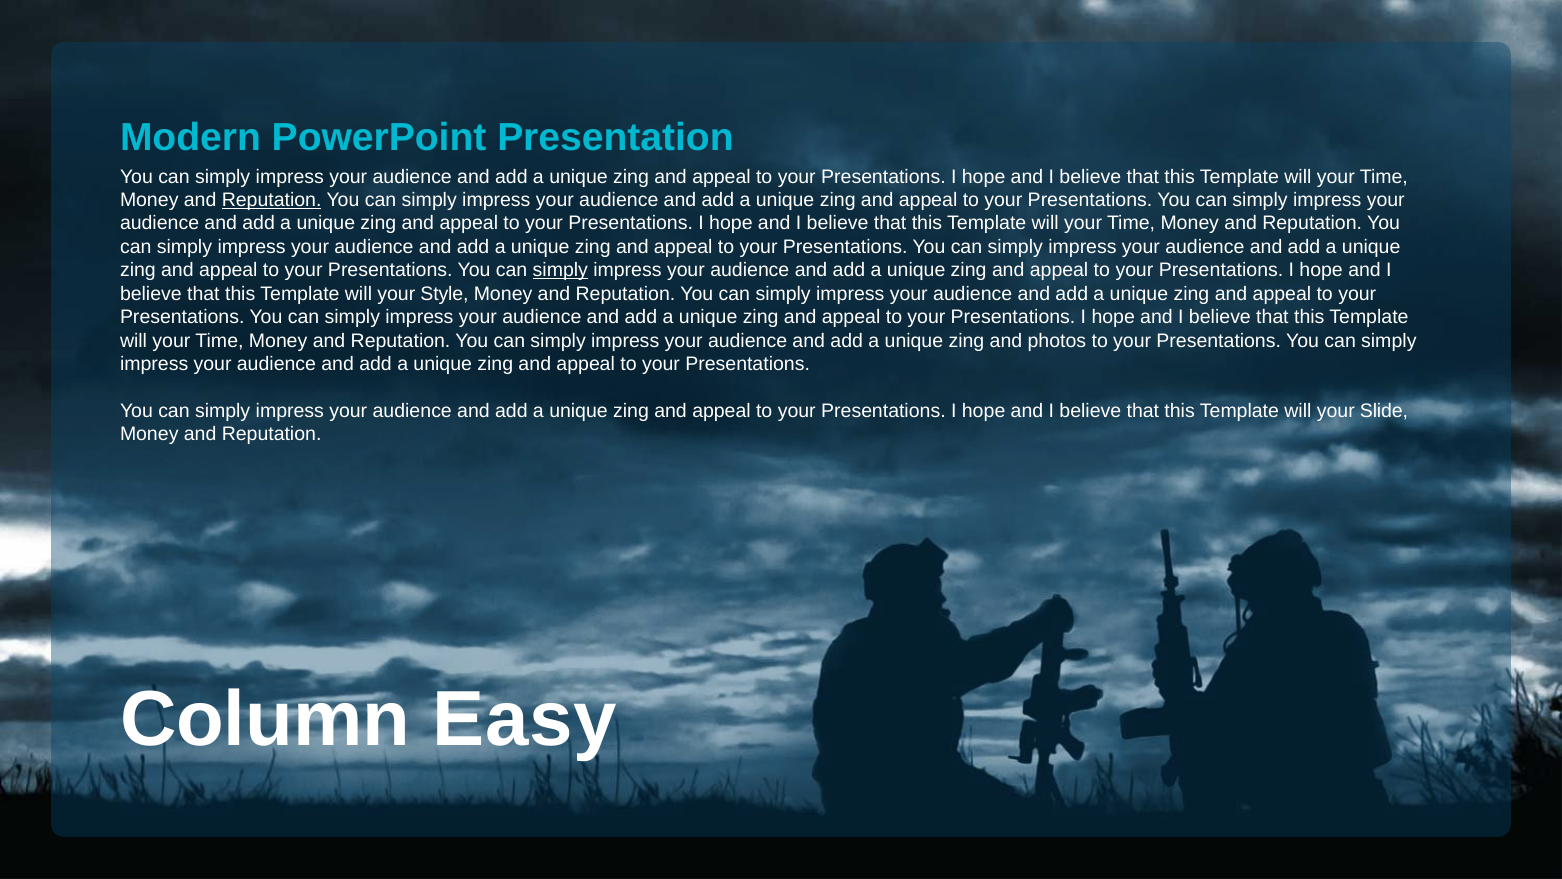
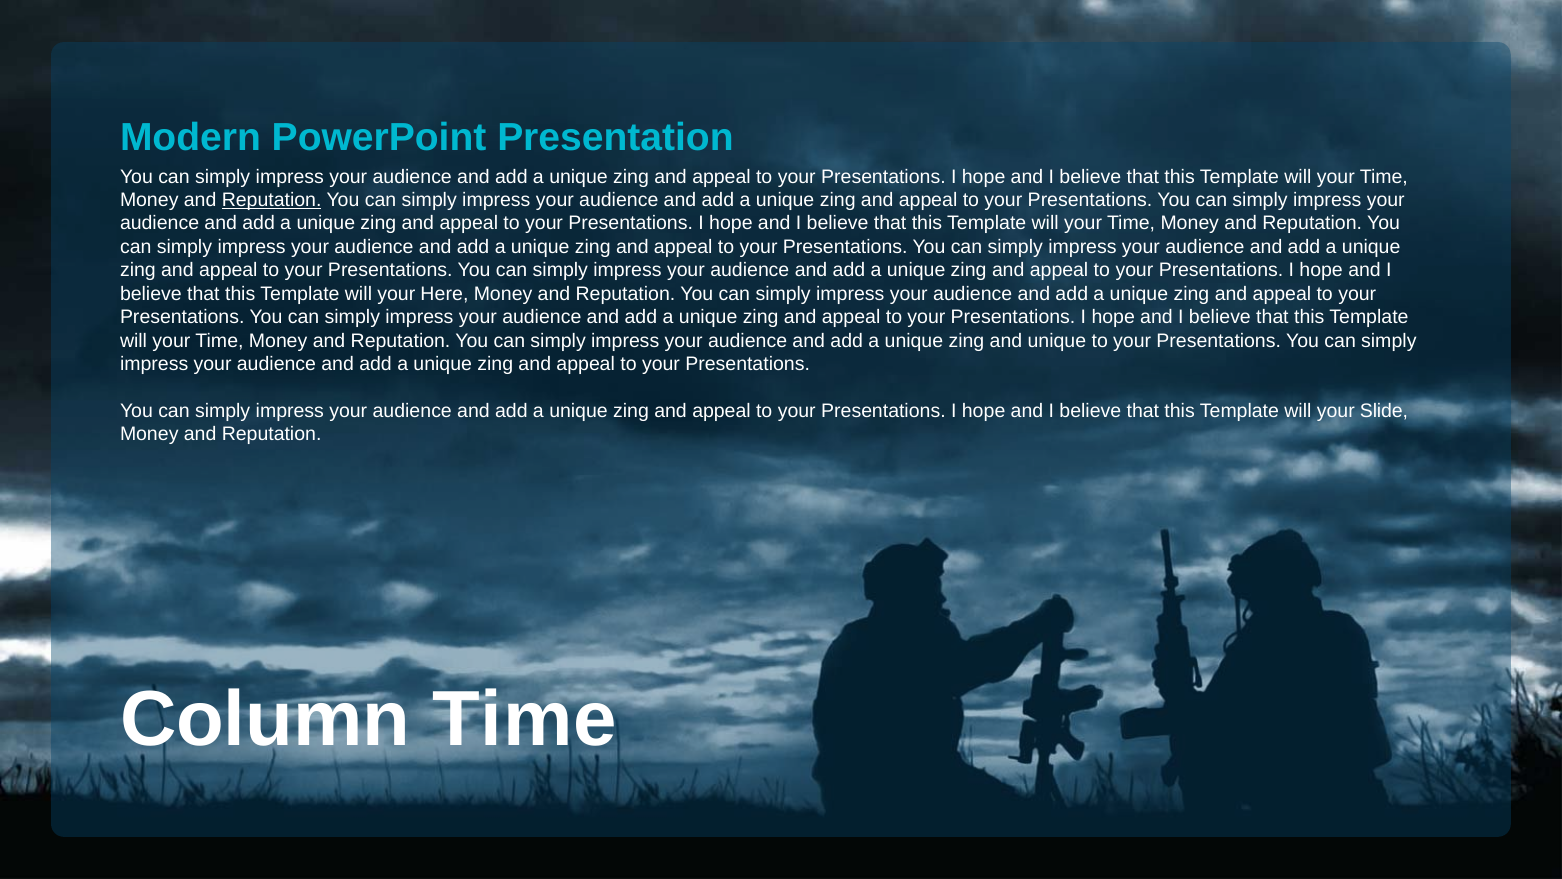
simply underline: present -> none (560, 270)
Style: Style -> Here (444, 294)
and photos: photos -> unique (1057, 341)
Column Easy: Easy -> Time (525, 719)
